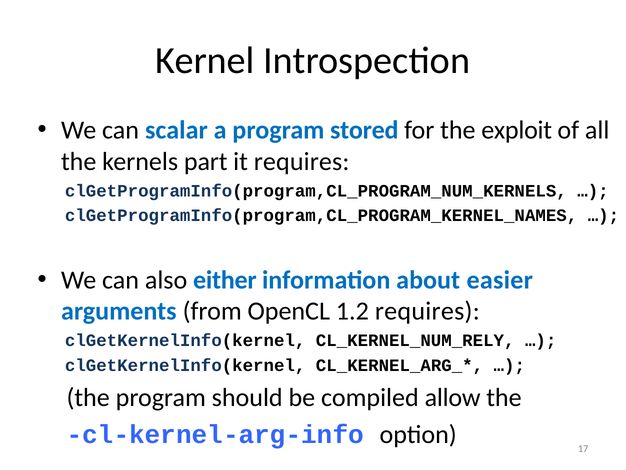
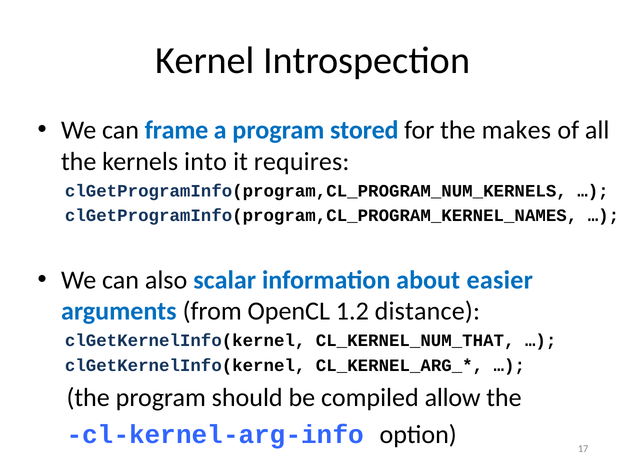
scalar: scalar -> frame (177, 130)
exploit: exploit -> makes (516, 130)
part: part -> into (206, 161)
either: either -> scalar (225, 280)
1.2 requires: requires -> distance (427, 311)
CL_KERNEL_NUM_RELY: CL_KERNEL_NUM_RELY -> CL_KERNEL_NUM_THAT (415, 340)
